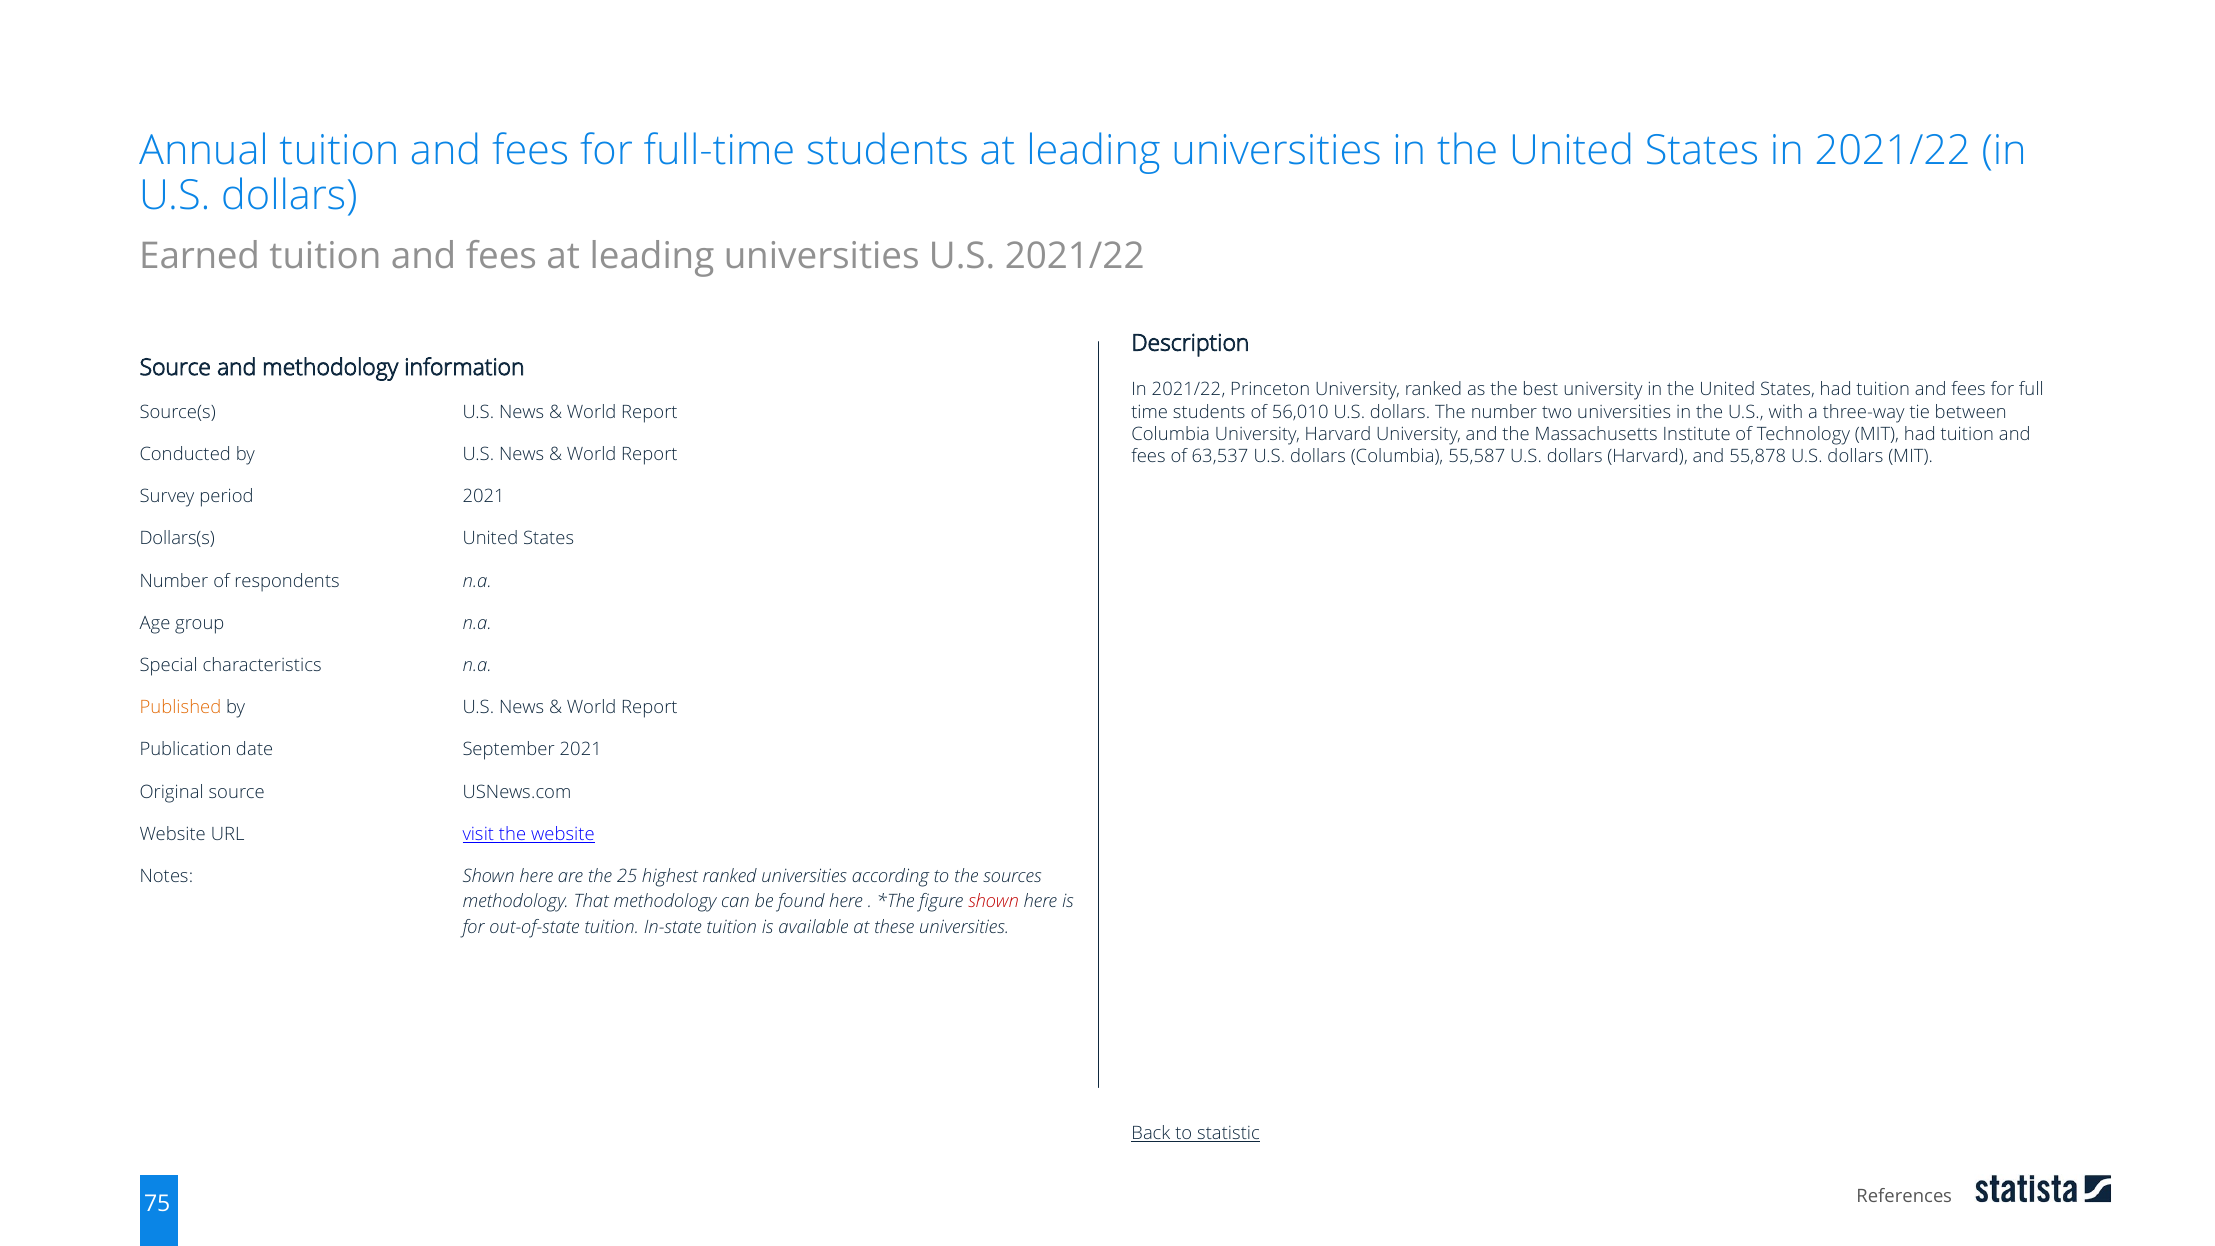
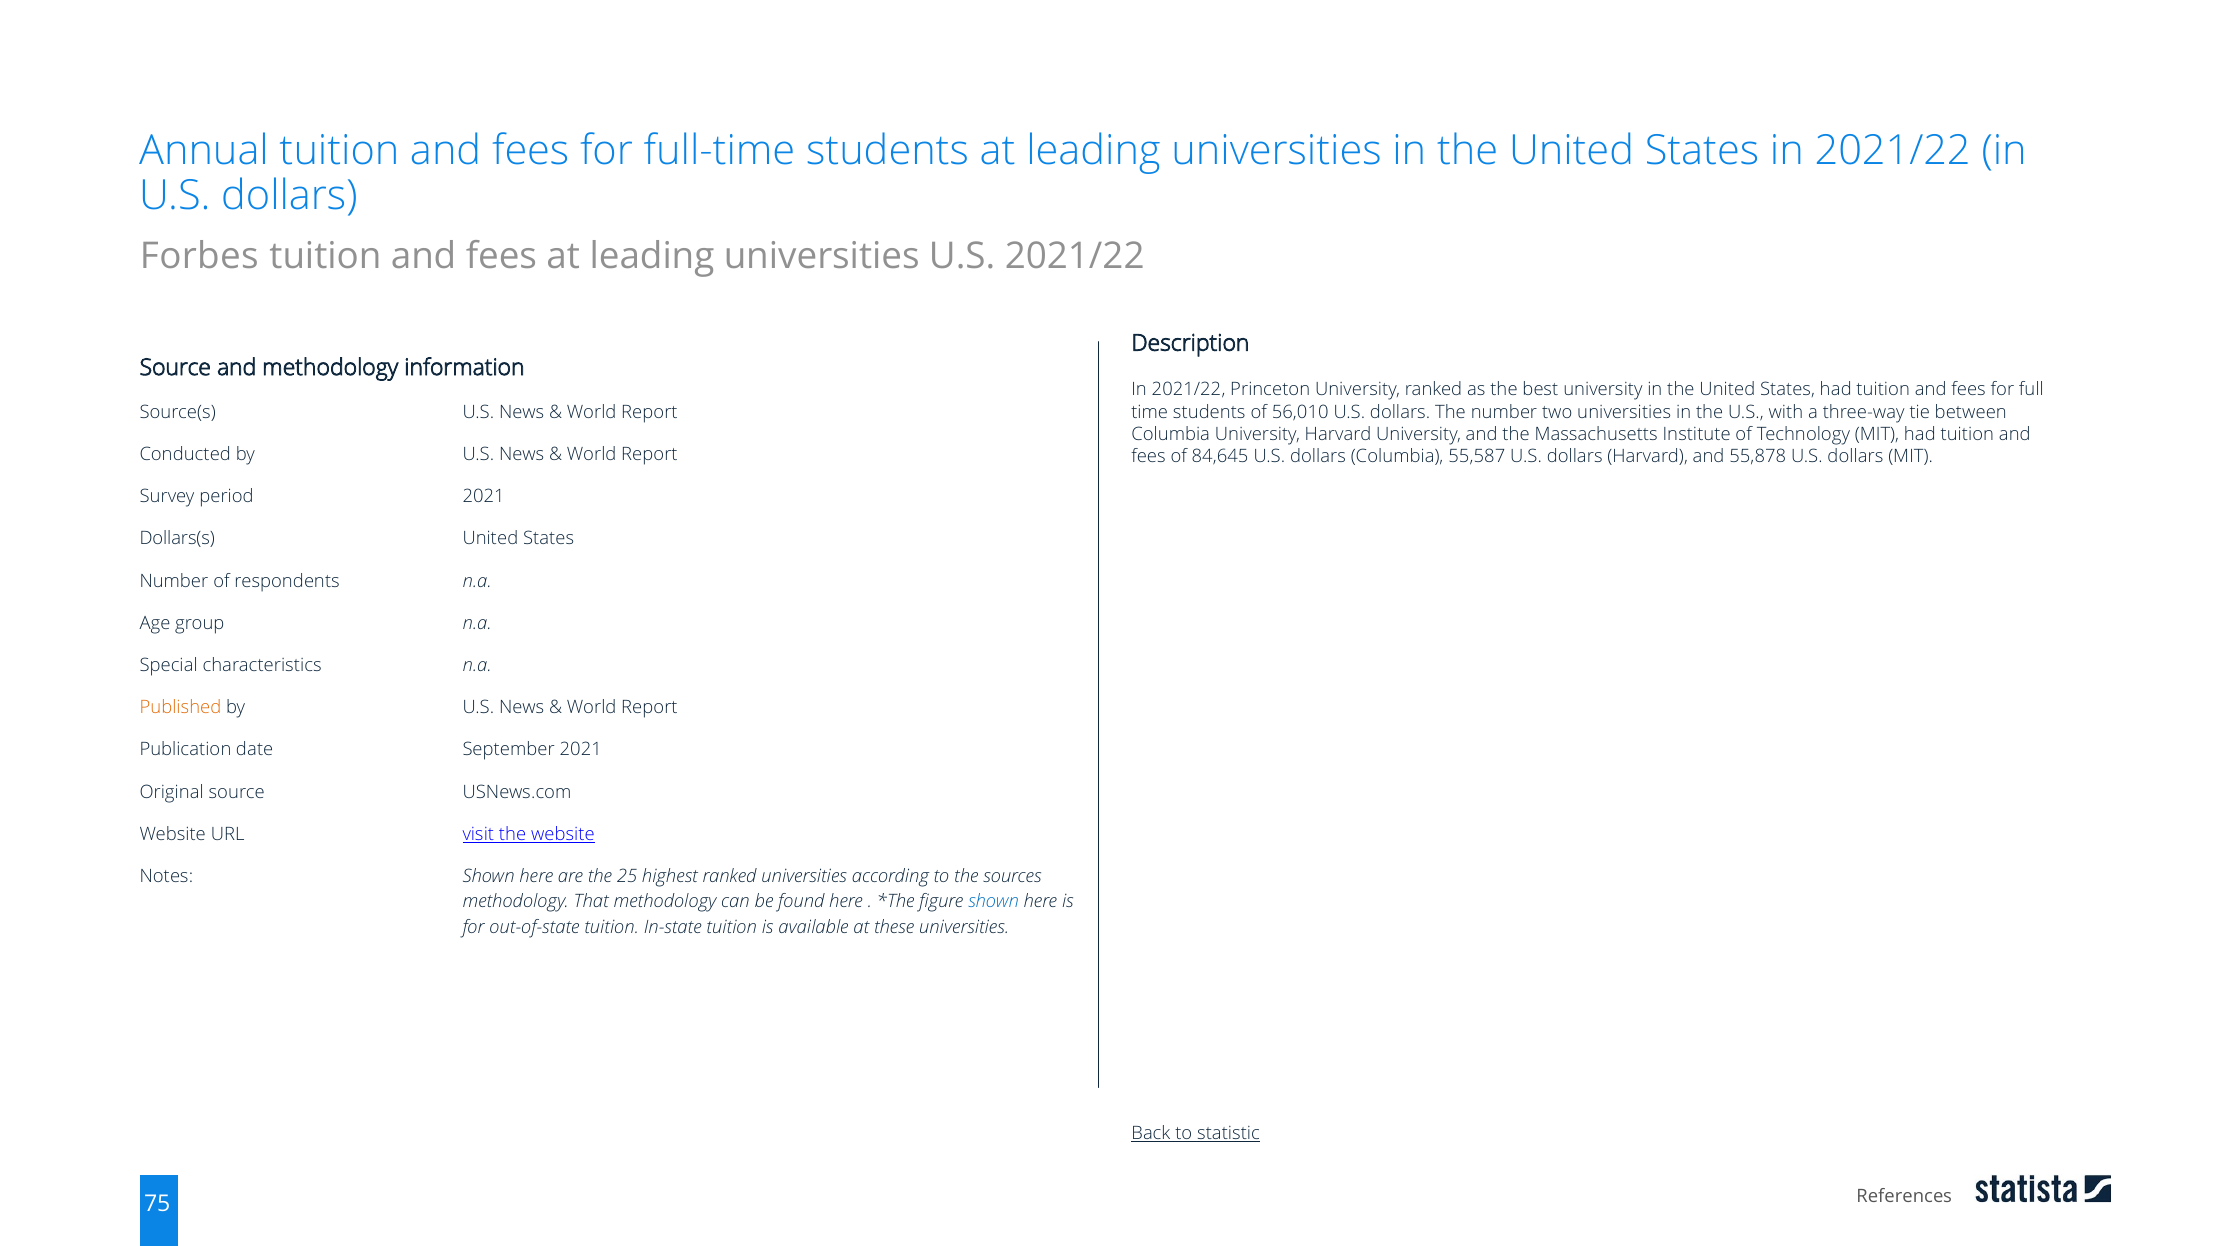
Earned: Earned -> Forbes (199, 257)
63,537: 63,537 -> 84,645 (1220, 456)
shown colour: red -> blue (994, 902)
